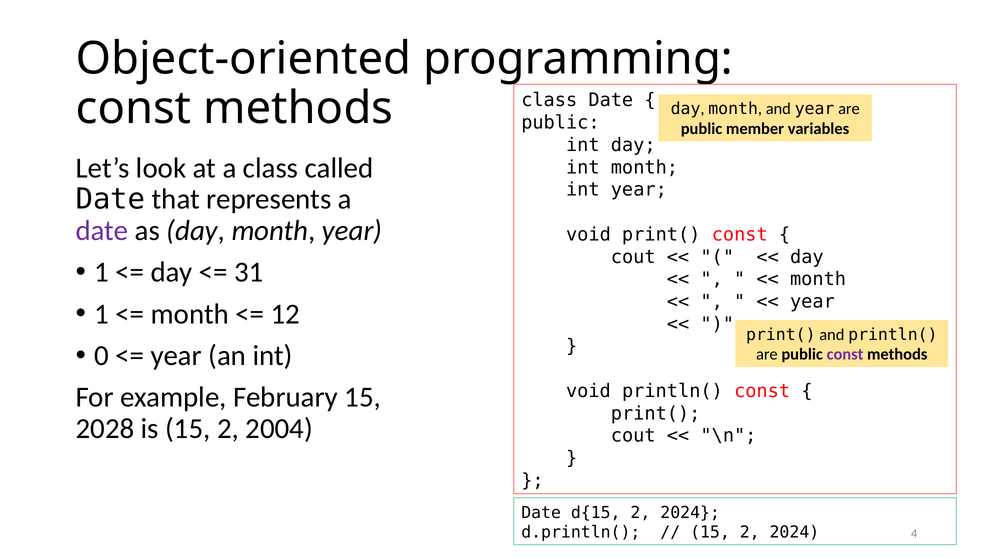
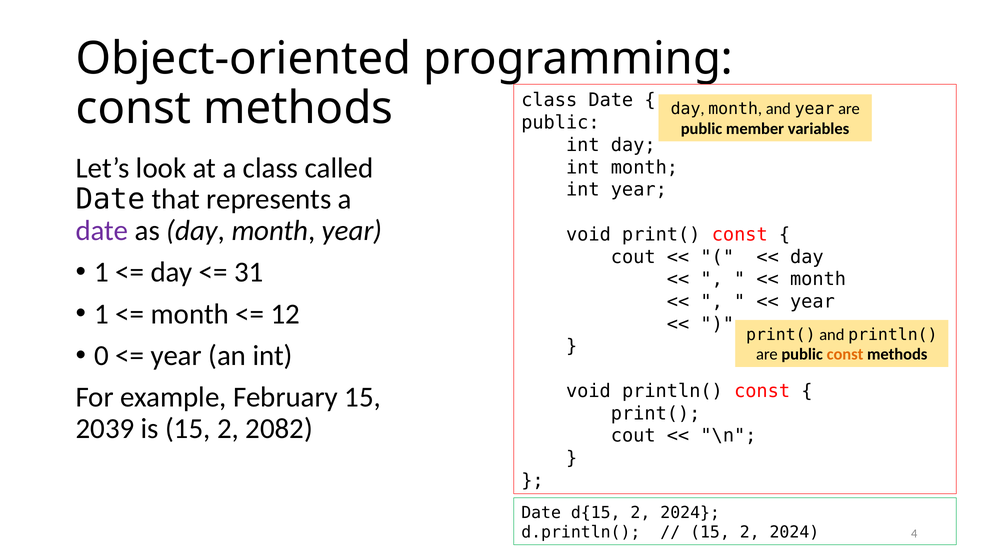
const colour: purple -> orange (845, 354)
2028: 2028 -> 2039 (105, 428)
2004: 2004 -> 2082 (279, 428)
